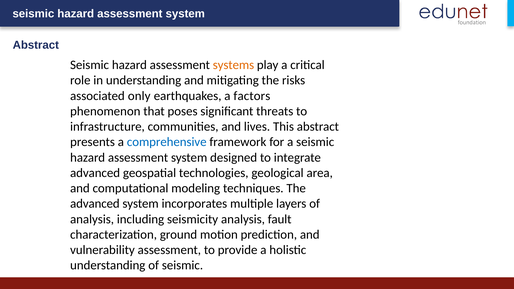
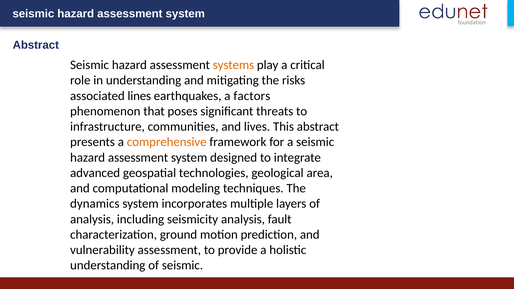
only: only -> lines (139, 96)
comprehensive colour: blue -> orange (167, 142)
advanced: advanced -> dynamics (95, 204)
